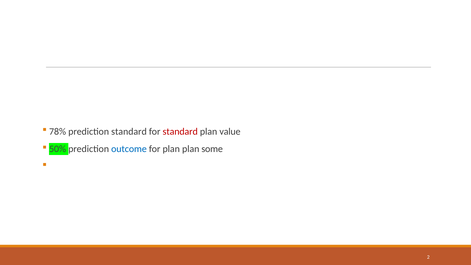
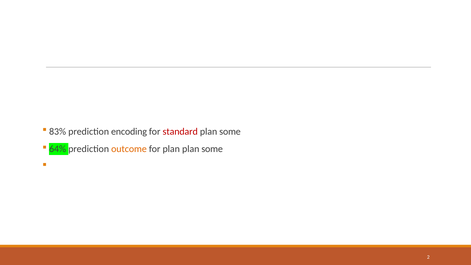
78%: 78% -> 83% (58, 131)
prediction standard: standard -> encoding (129, 131)
value: value -> some (230, 131)
50%: 50% -> 64% (58, 149)
outcome colour: blue -> orange (129, 149)
